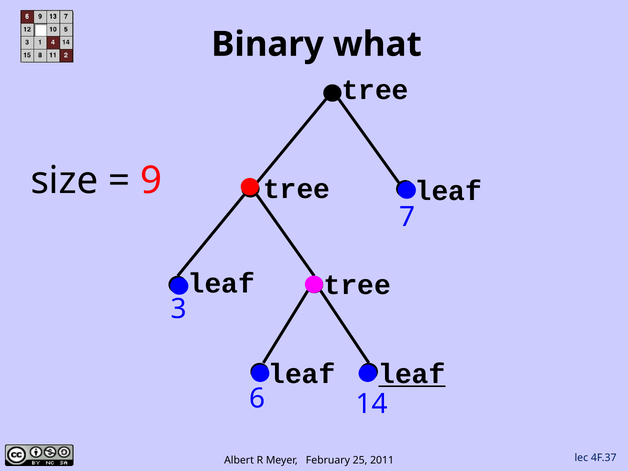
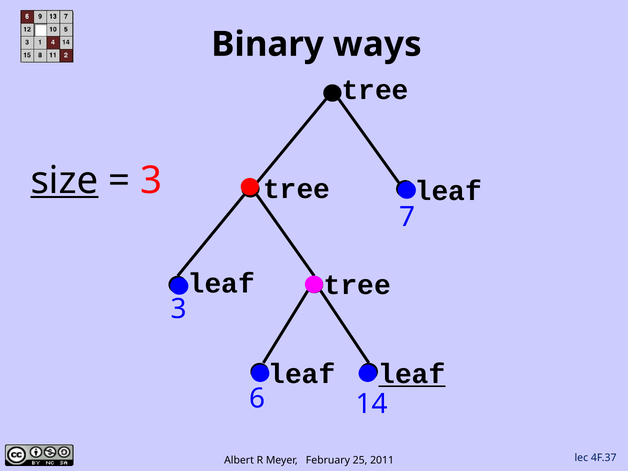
what: what -> ways (377, 44)
size underline: none -> present (64, 181)
9: 9 -> 3 (151, 181)
